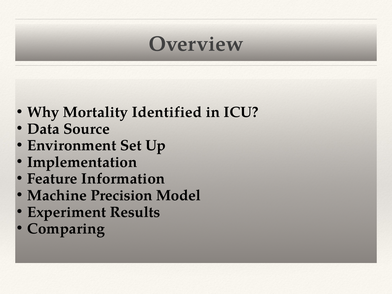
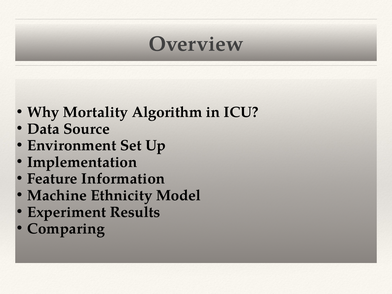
Identified: Identified -> Algorithm (167, 112)
Precision: Precision -> Ethnicity (121, 195)
